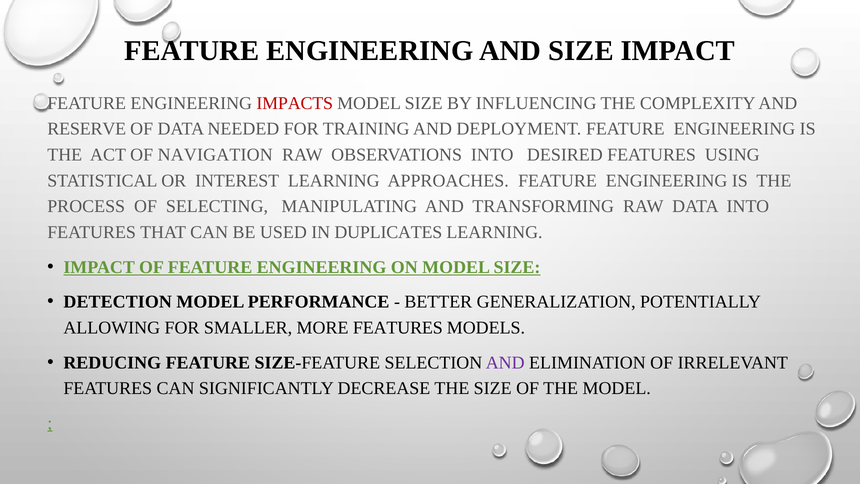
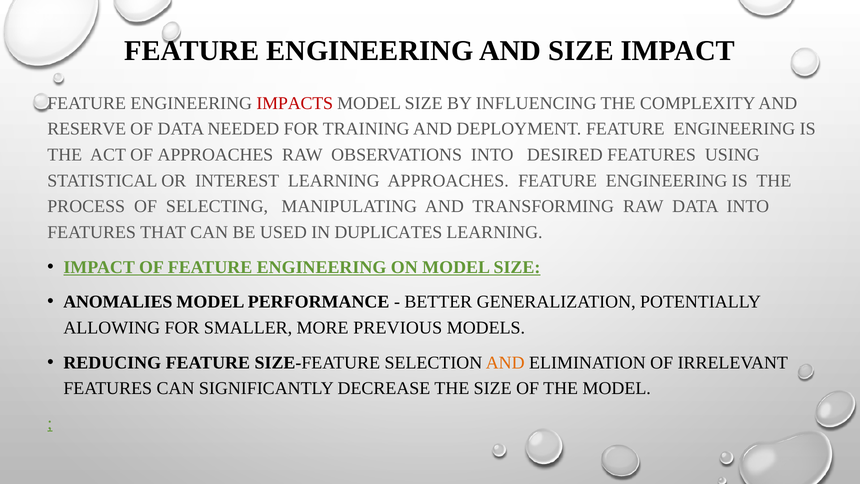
OF NAVIGATION: NAVIGATION -> APPROACHES (215, 155)
DETECTION: DETECTION -> ANOMALIES (118, 302)
MORE FEATURES: FEATURES -> PREVIOUS (398, 328)
AND colour: purple -> orange (505, 362)
